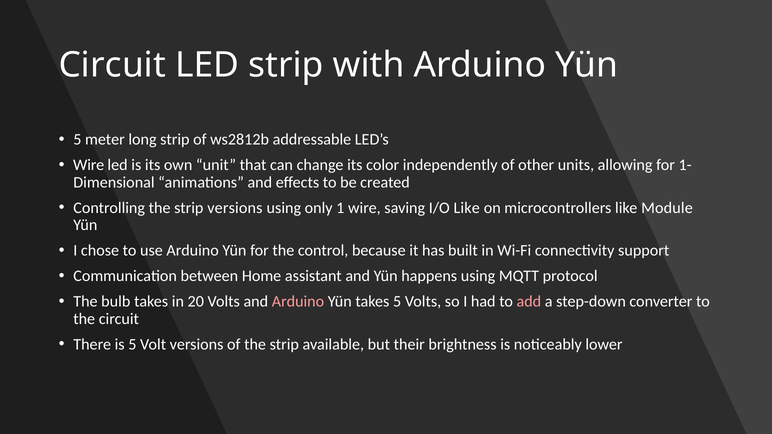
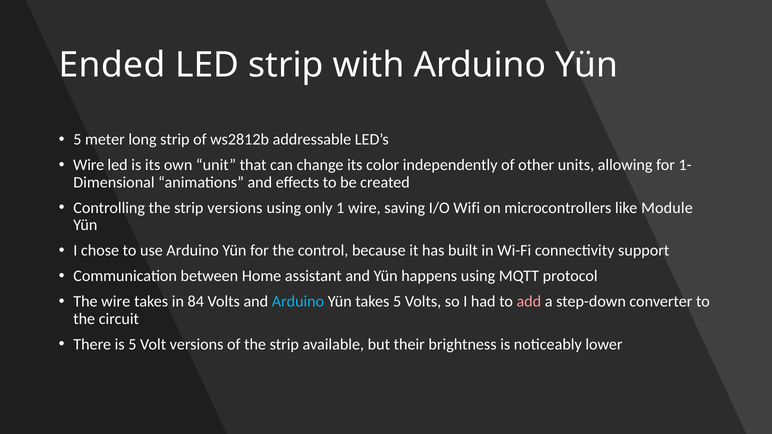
Circuit: Circuit -> Ended (112, 65)
I/O Like: Like -> Wifi (467, 208)
The bulb: bulb -> wire (116, 302)
20: 20 -> 84 (196, 302)
Arduino colour: pink -> light blue (298, 302)
